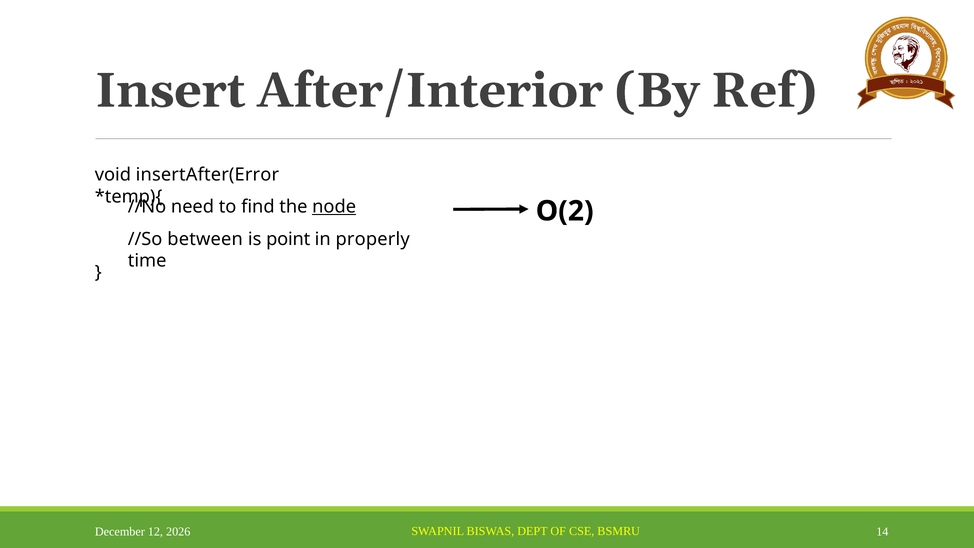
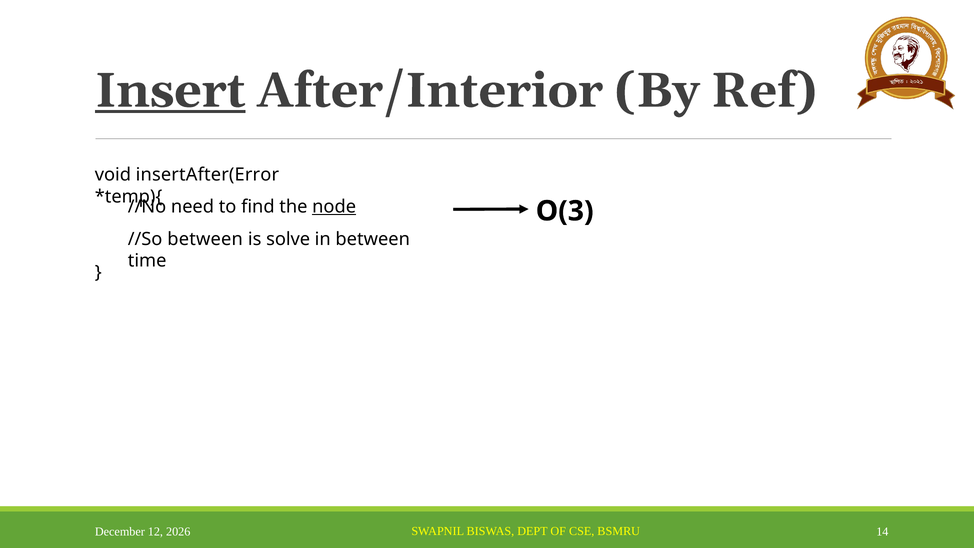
Insert underline: none -> present (170, 91)
O(2: O(2 -> O(3 (565, 211)
point: point -> solve (288, 239)
in properly: properly -> between (373, 239)
